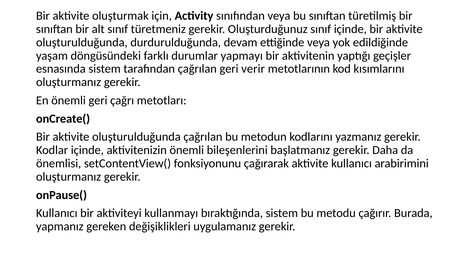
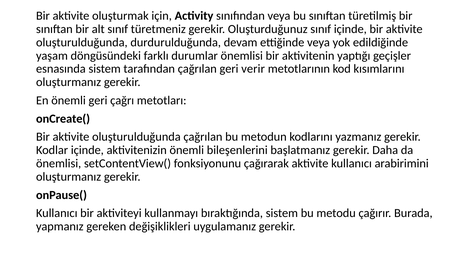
durumlar yapmayı: yapmayı -> önemlisi (242, 56)
